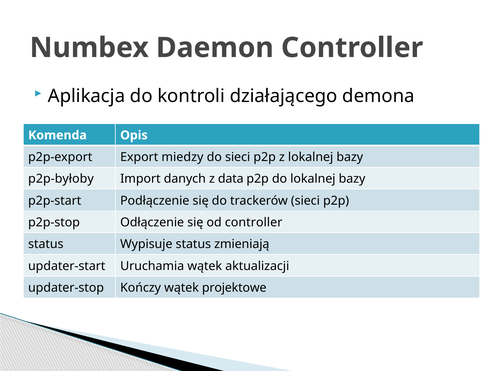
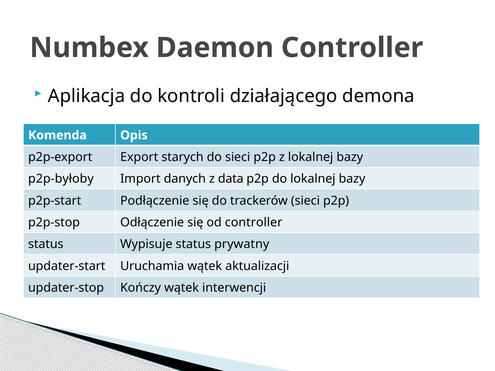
miedzy: miedzy -> starych (183, 157)
zmieniają: zmieniają -> prywatny (242, 244)
projektowe: projektowe -> interwencji (234, 288)
